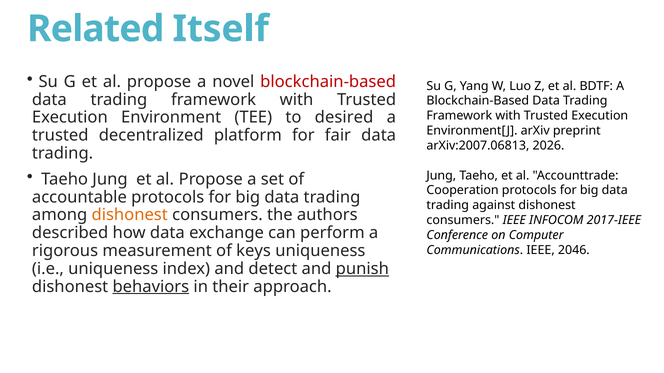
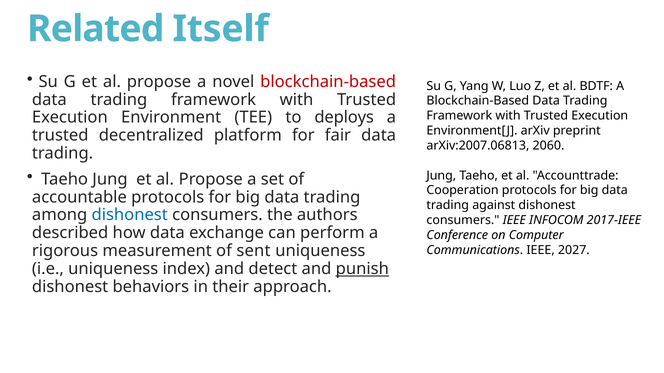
desired: desired -> deploys (344, 118)
2026: 2026 -> 2060 (548, 146)
dishonest colour: orange -> blue (130, 215)
keys: keys -> sent (253, 251)
2046: 2046 -> 2027 (574, 250)
behaviors underline: present -> none (151, 287)
